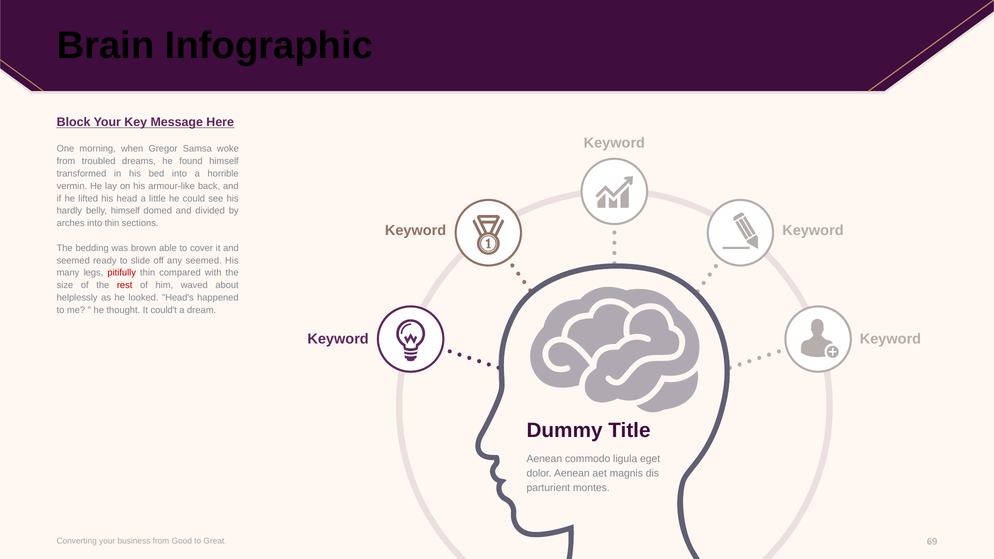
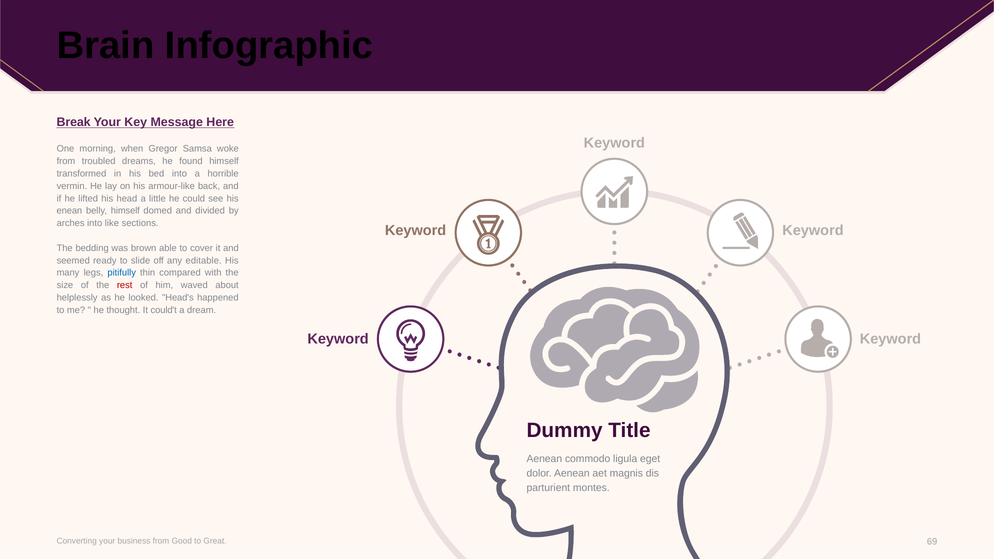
Block: Block -> Break (74, 122)
hardly: hardly -> enean (69, 211)
into thin: thin -> like (112, 223)
any seemed: seemed -> editable (204, 261)
pitifully colour: red -> blue (122, 273)
